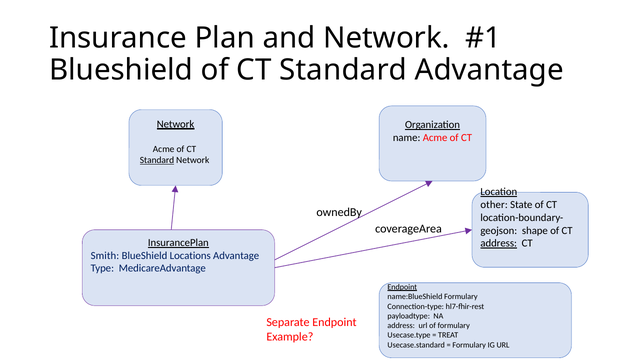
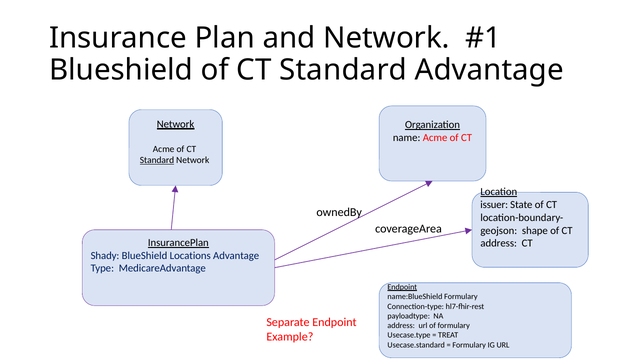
other: other -> issuer (494, 205)
address underline: present -> none (499, 244)
Smith: Smith -> Shady (105, 256)
